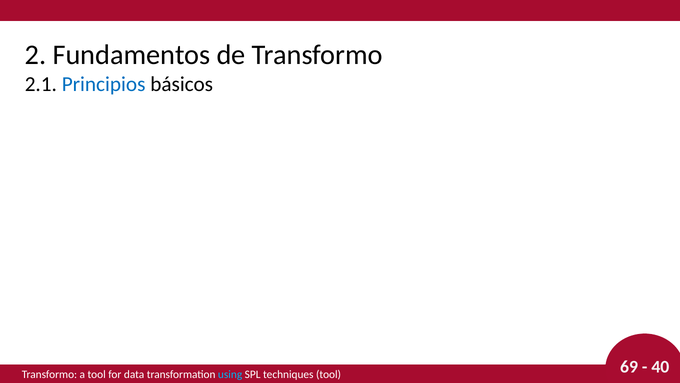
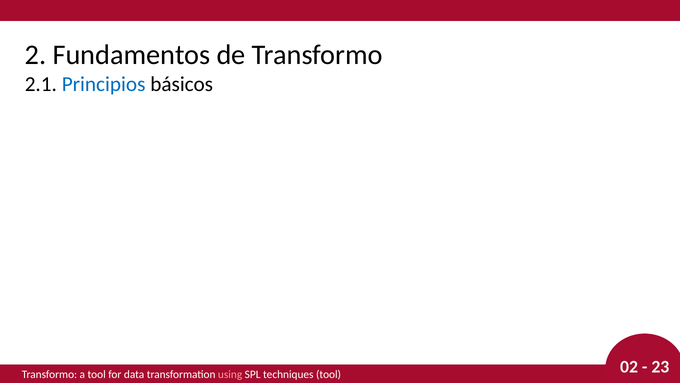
using colour: light blue -> pink (230, 374)
69: 69 -> 02 (629, 366)
40: 40 -> 23 (660, 366)
